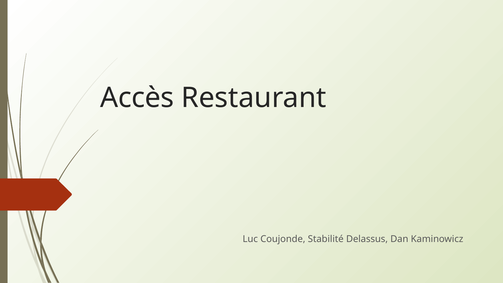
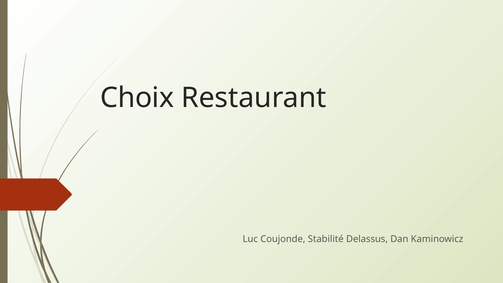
Accès: Accès -> Choix (137, 98)
